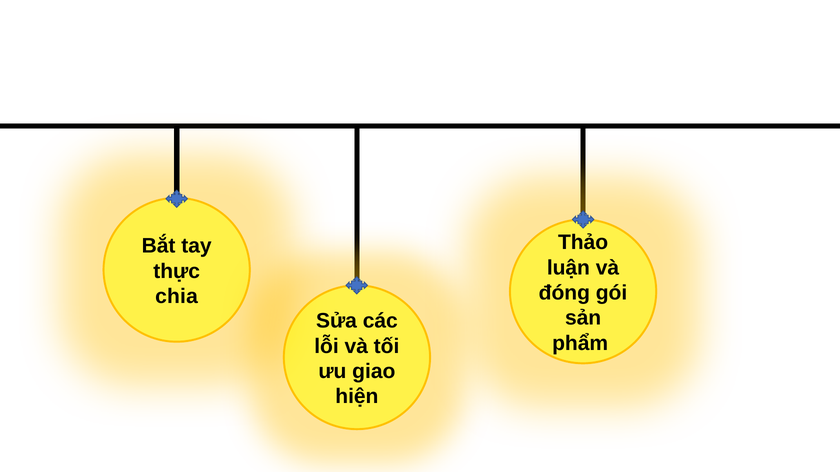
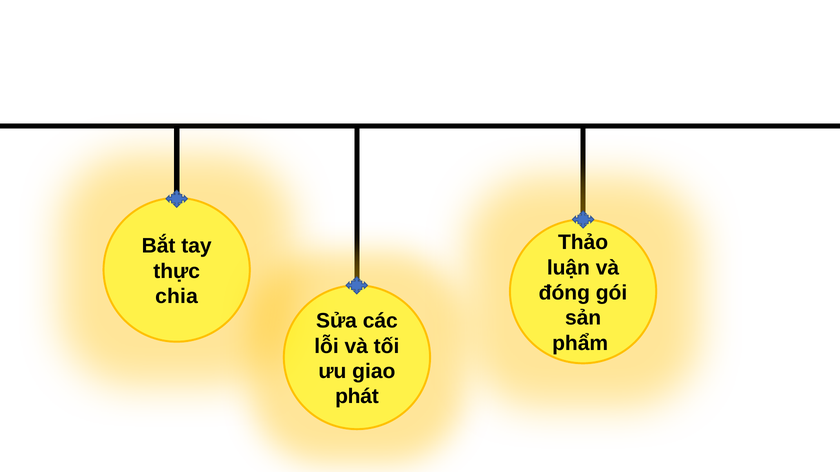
hiện: hiện -> phát (357, 397)
